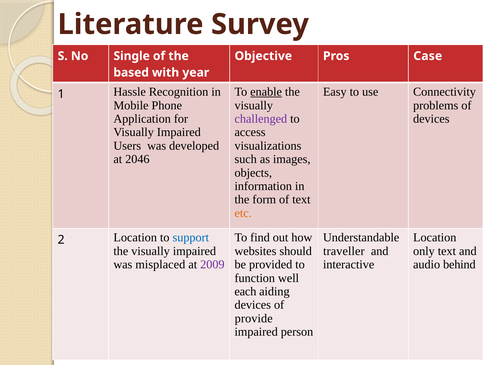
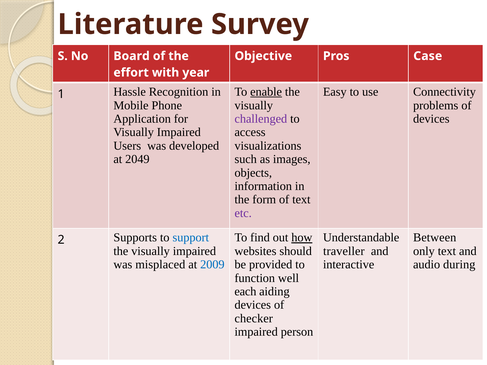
Single: Single -> Board (132, 56)
based: based -> effort (131, 73)
2046: 2046 -> 2049 (137, 159)
etc colour: orange -> purple (243, 213)
how underline: none -> present (302, 238)
Location: Location -> Between (435, 238)
2 Location: Location -> Supports (135, 238)
2009 colour: purple -> blue (212, 265)
behind: behind -> during (459, 265)
provide: provide -> checker (254, 319)
